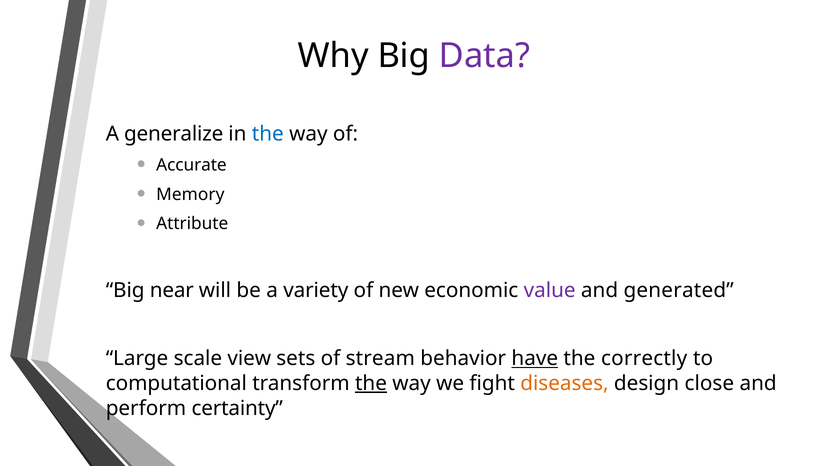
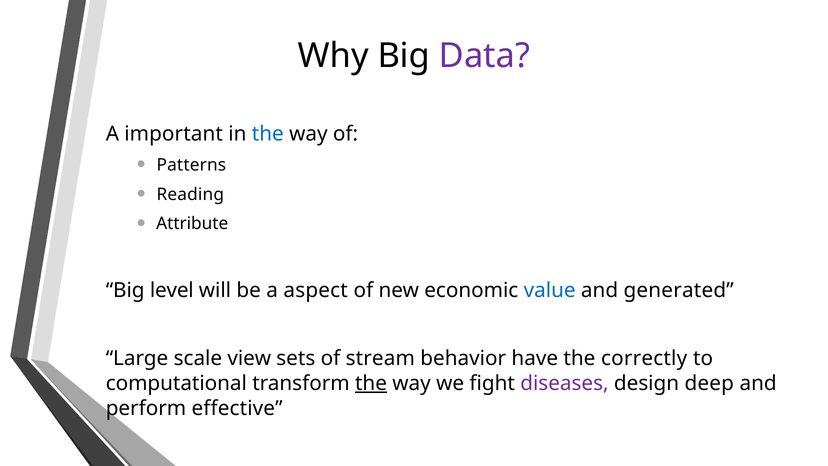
generalize: generalize -> important (174, 134)
Accurate: Accurate -> Patterns (191, 165)
Memory: Memory -> Reading (190, 194)
near: near -> level (172, 290)
variety: variety -> aspect (316, 290)
value colour: purple -> blue (550, 290)
have underline: present -> none (535, 358)
diseases colour: orange -> purple (564, 383)
close: close -> deep (709, 383)
certainty: certainty -> effective (237, 408)
